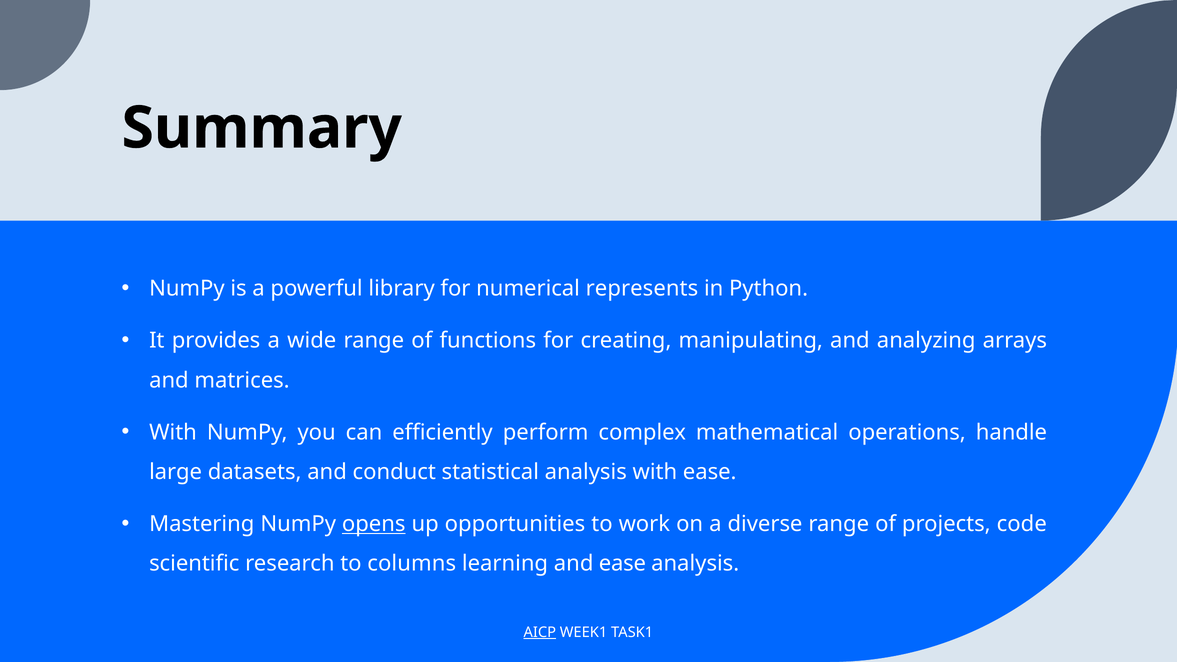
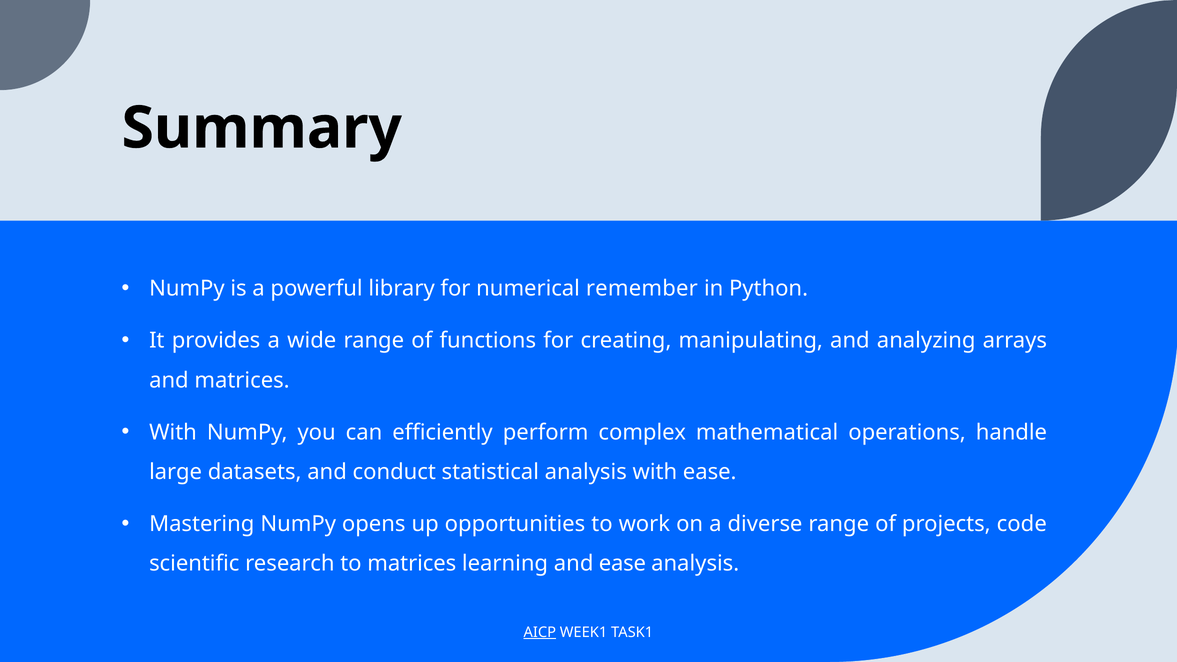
represents: represents -> remember (642, 289)
opens underline: present -> none (374, 524)
to columns: columns -> matrices (412, 564)
